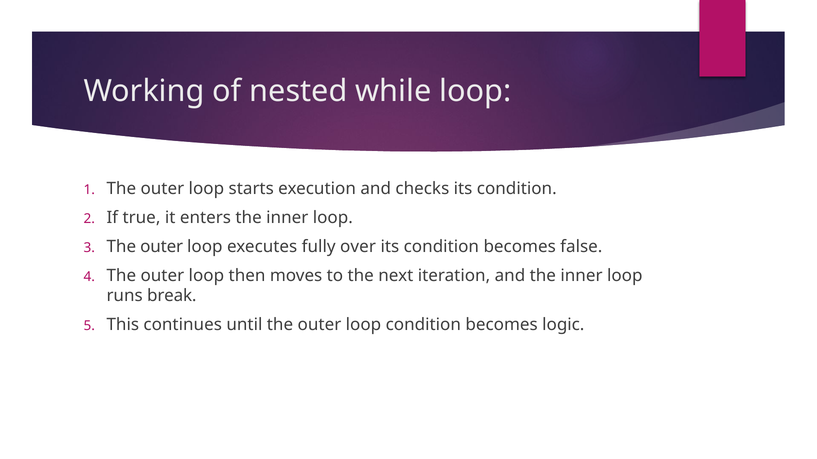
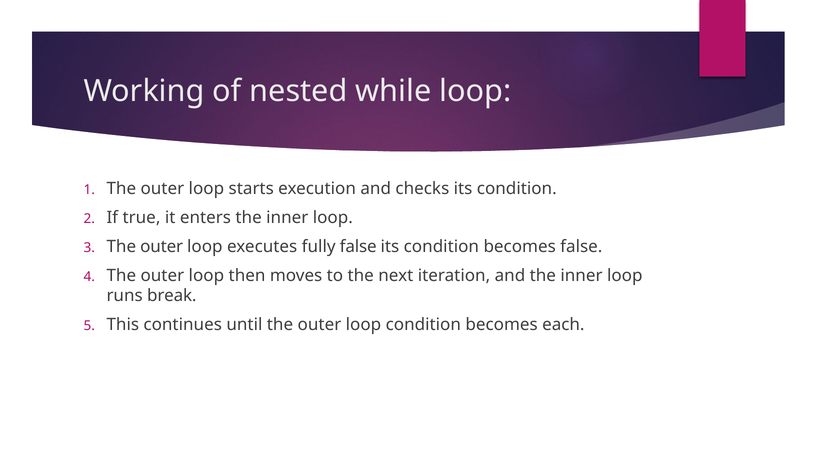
fully over: over -> false (358, 247)
logic: logic -> each (563, 325)
